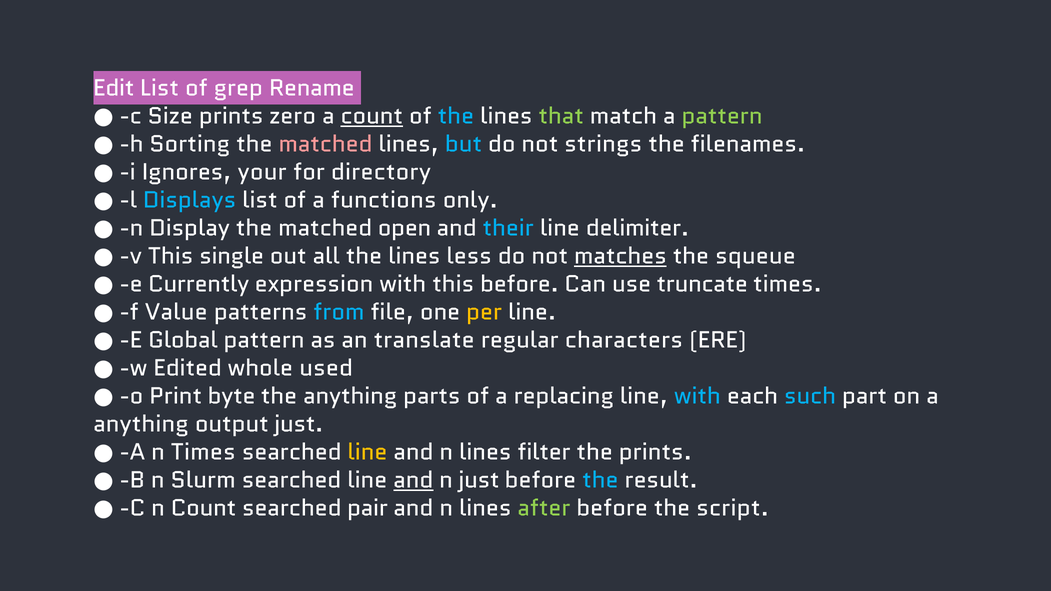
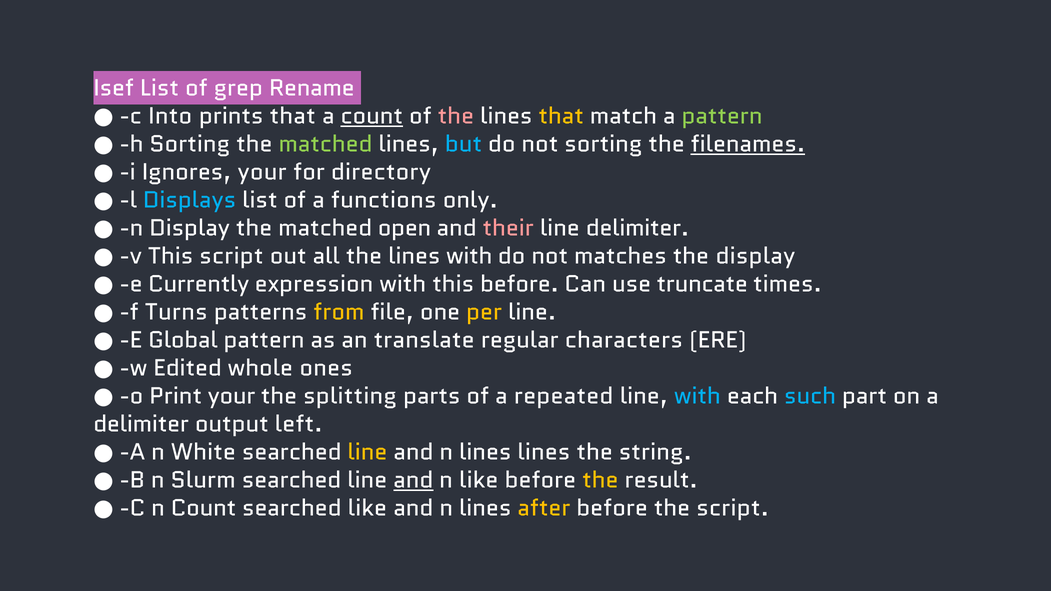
Edit: Edit -> Isef (114, 88)
Size: Size -> Into (170, 116)
prints zero: zero -> that (293, 116)
the colour: light blue -> pink (456, 116)
that colour: light green -> yellow (561, 116)
matched colour: pink -> light green (326, 144)
not strings: strings -> sorting (603, 144)
filenames underline: none -> present (748, 144)
their colour: light blue -> pink (508, 228)
This single: single -> script (231, 256)
lines less: less -> with (469, 256)
matches underline: present -> none (620, 256)
the squeue: squeue -> display (755, 256)
Value: Value -> Turns (176, 312)
from colour: light blue -> yellow (339, 312)
used: used -> ones (326, 368)
Print byte: byte -> your (232, 396)
the anything: anything -> splitting (350, 396)
replacing: replacing -> repeated (564, 396)
anything: anything -> delimiter (141, 424)
output just: just -> left (299, 424)
n Times: Times -> White (203, 452)
lines filter: filter -> lines (544, 452)
the prints: prints -> string (655, 452)
n just: just -> like (479, 480)
the colour: light blue -> yellow (600, 480)
searched pair: pair -> like (367, 508)
after colour: light green -> yellow (544, 508)
